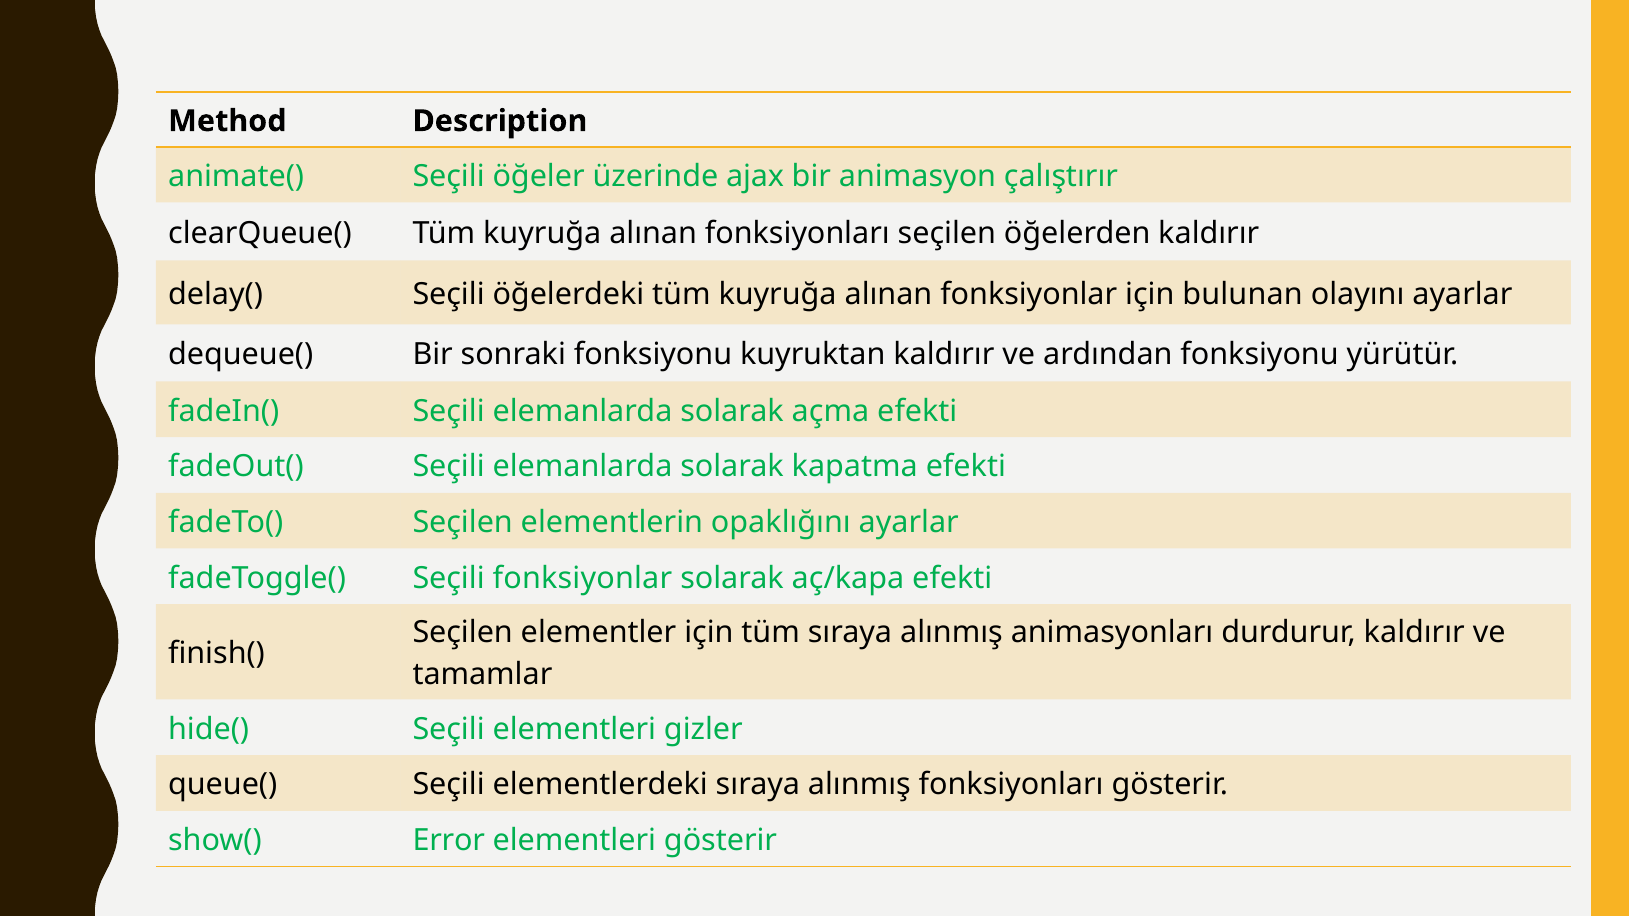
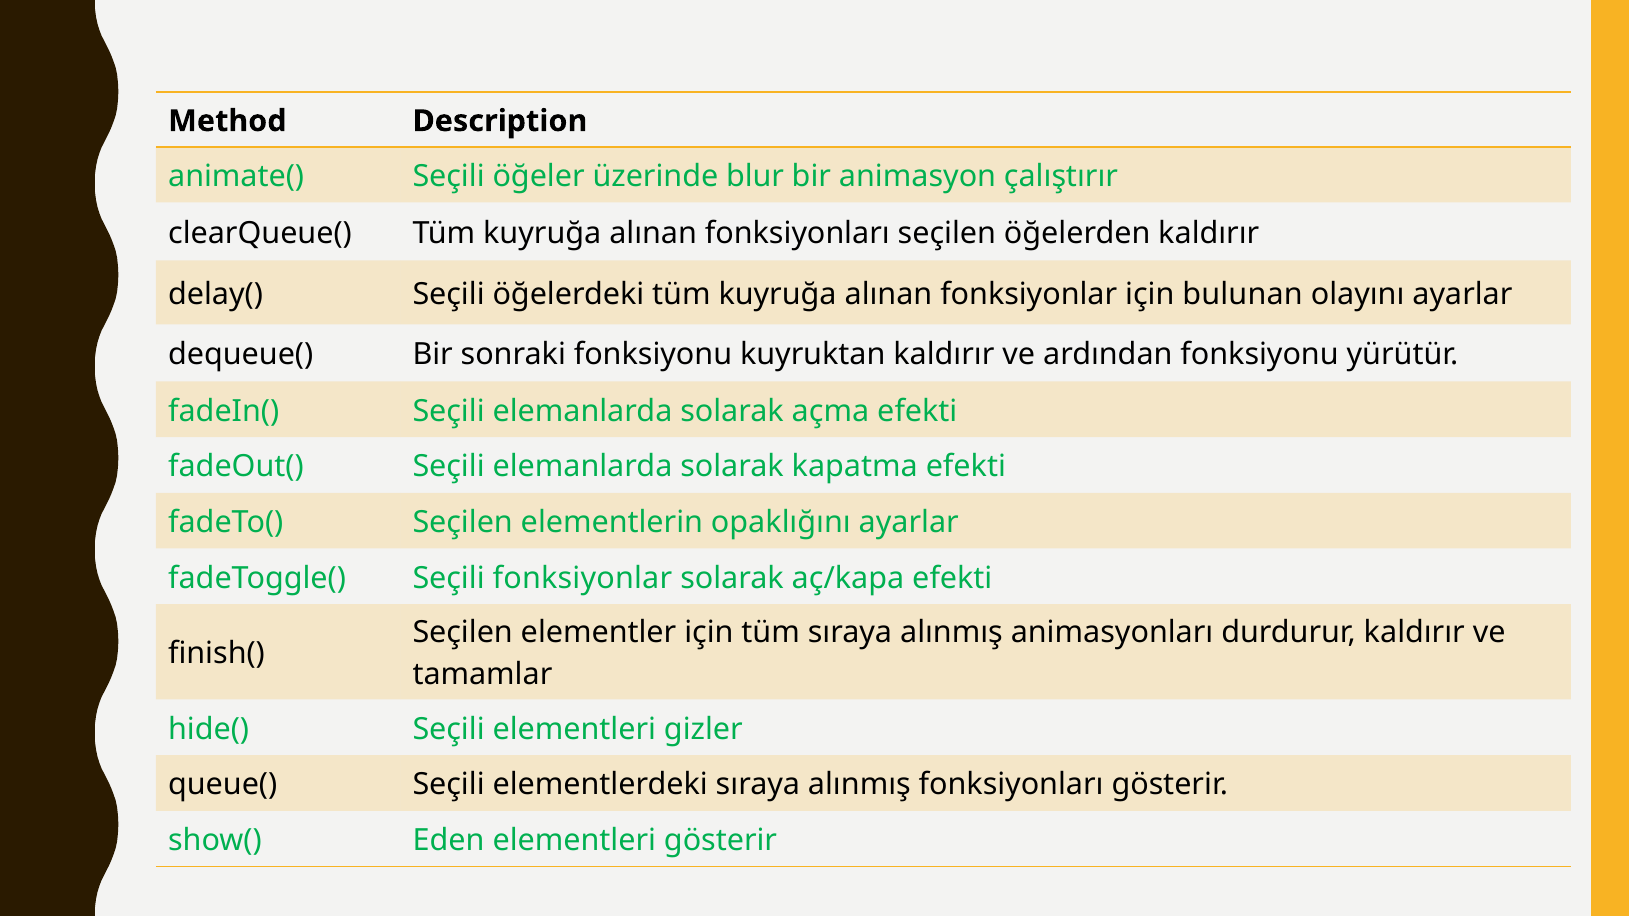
ajax: ajax -> blur (755, 176)
Error: Error -> Eden (449, 841)
